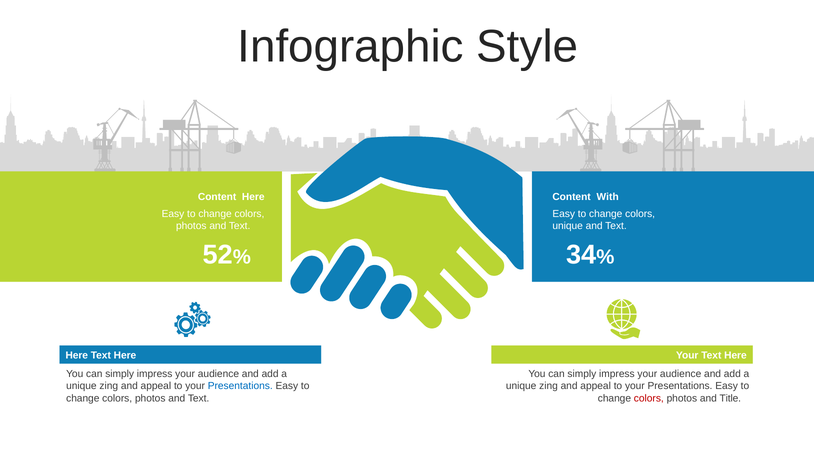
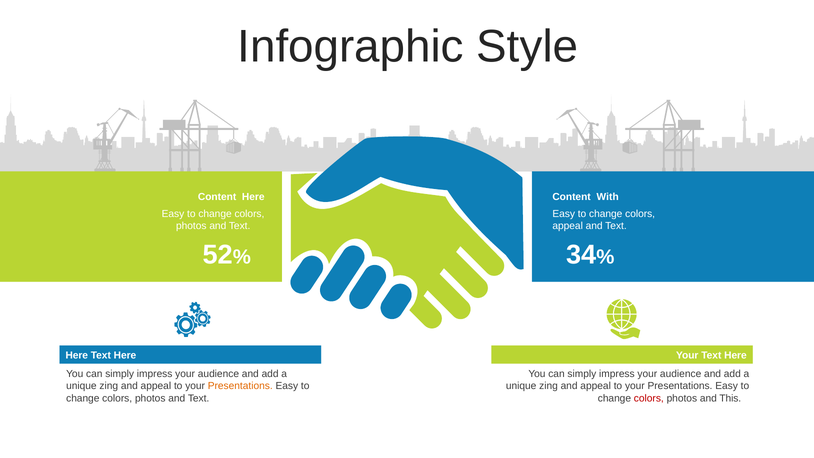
unique: unique -> appeal (568, 226)
Presentations colour: blue -> orange (240, 386)
Title: Title -> This (730, 398)
